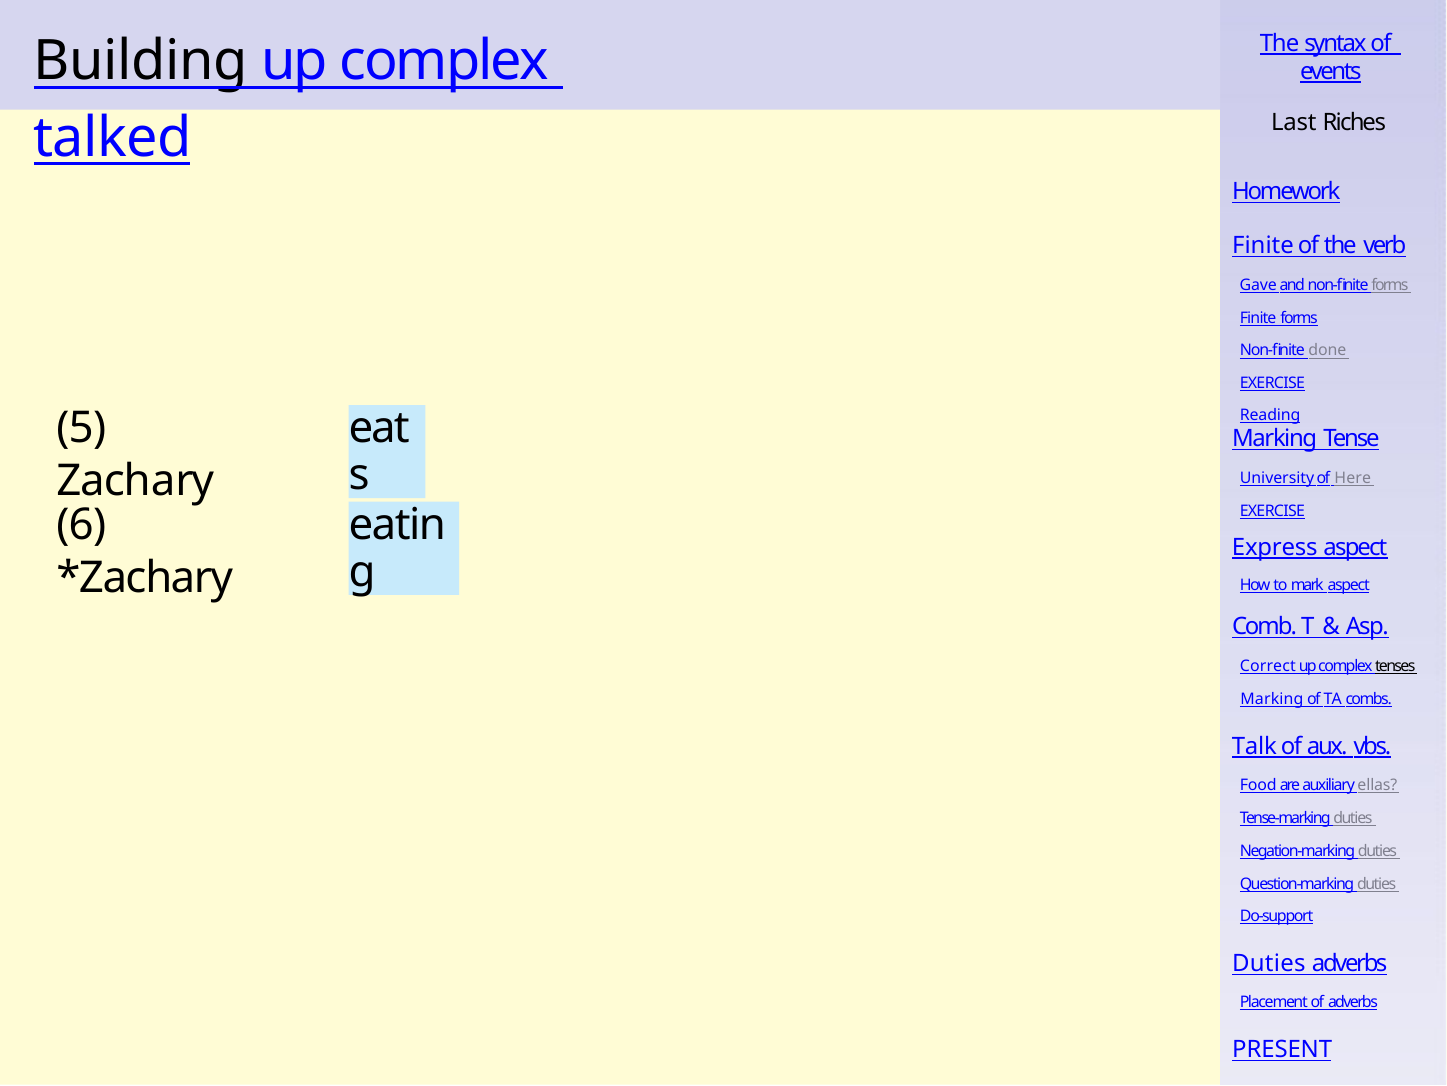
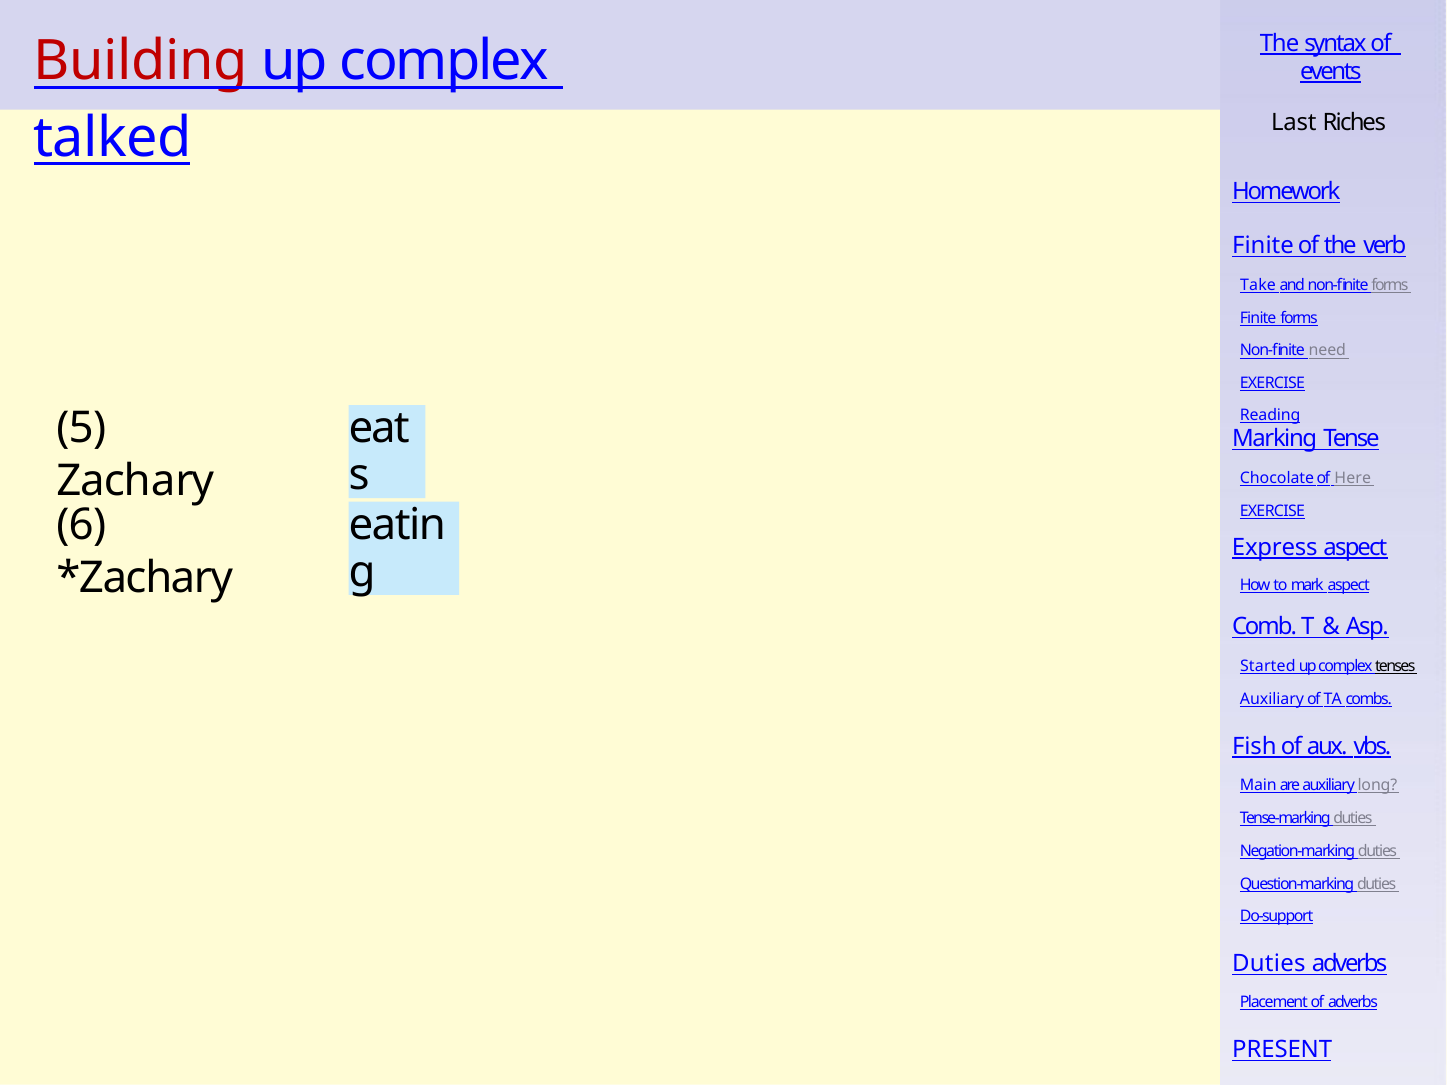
Building colour: black -> red (141, 62)
Gave: Gave -> Take (1258, 285)
done: done -> need (1327, 351)
University: University -> Chocolate (1277, 478)
Correct: Correct -> Started (1268, 666)
Marking: Marking -> Auxiliary (1272, 699)
Talk: Talk -> Fish (1254, 746)
Food: Food -> Main (1258, 786)
ellas: ellas -> long (1377, 786)
